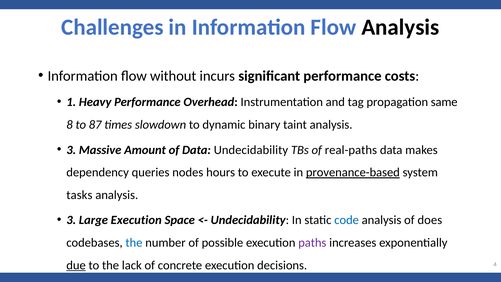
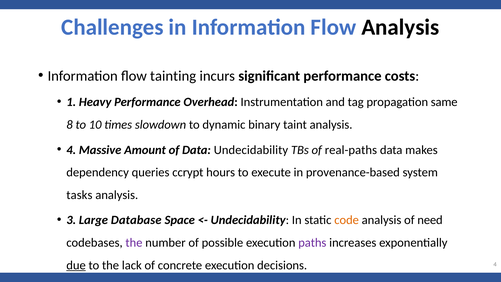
without: without -> tainting (173, 76)
87: 87 -> 10 (95, 125)
3: 3 -> 4 (71, 150)
nodes: nodes -> ccrypt (188, 172)
provenance-based underline: present -> none (353, 172)
Large Execution: Execution -> Database (136, 220)
code colour: blue -> orange (347, 220)
does: does -> need (430, 220)
the colour: blue -> purple (134, 243)
